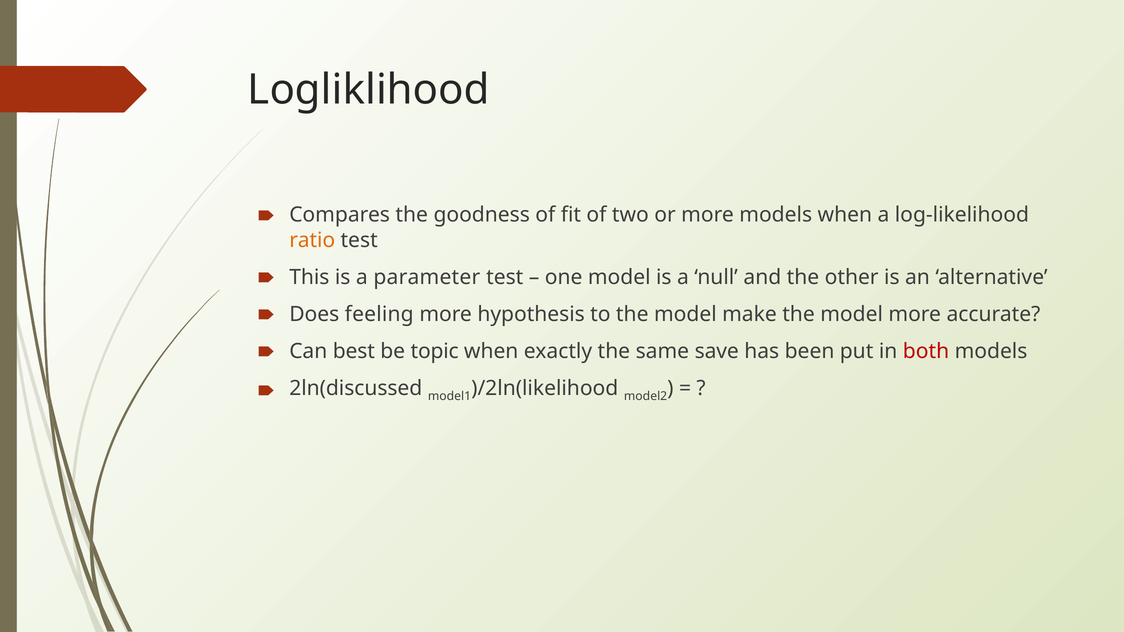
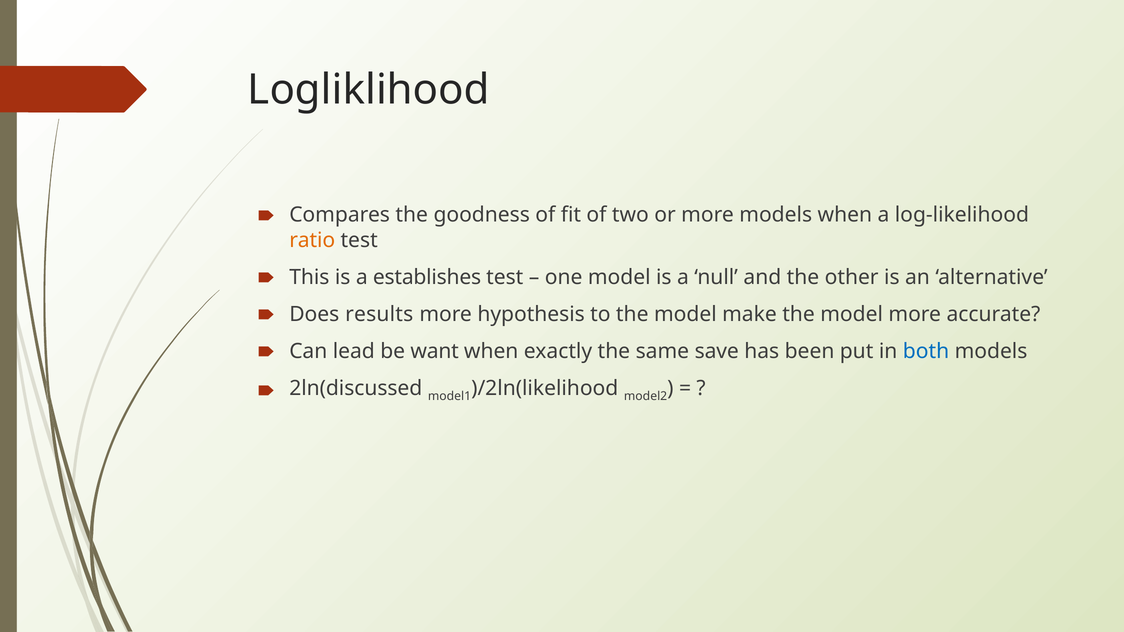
parameter: parameter -> establishes (427, 277)
feeling: feeling -> results (379, 314)
best: best -> lead (354, 351)
topic: topic -> want (435, 351)
both colour: red -> blue (926, 351)
